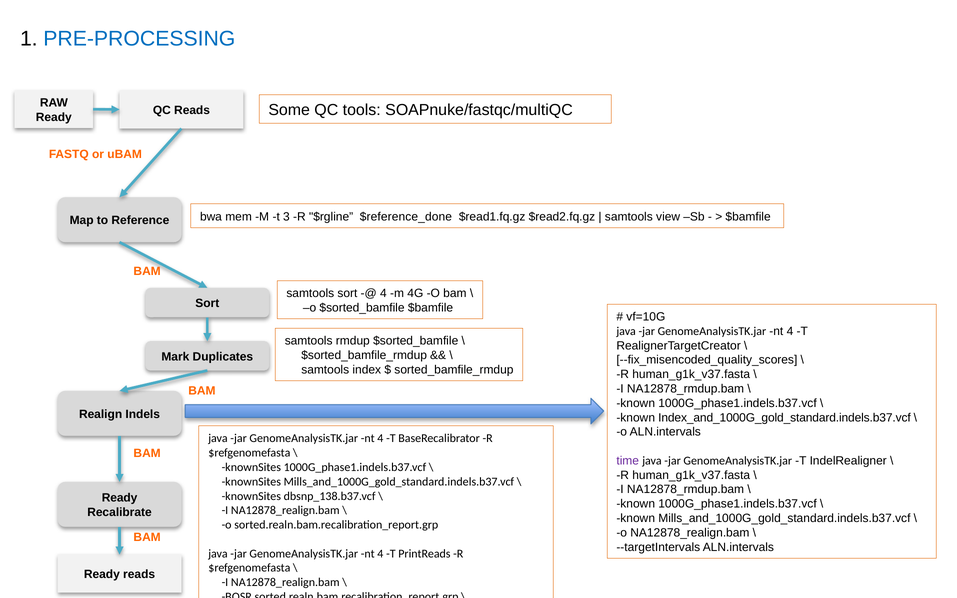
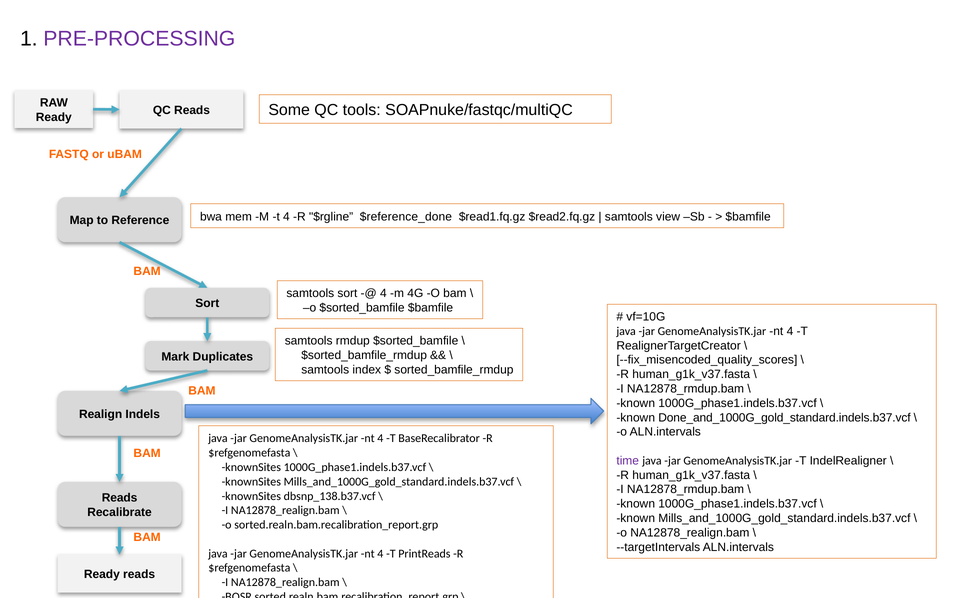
PRE-PROCESSING colour: blue -> purple (139, 39)
t 3: 3 -> 4 (286, 217)
Index_and_1000G_gold_standard.indels.b37.vcf: Index_and_1000G_gold_standard.indels.b37.vcf -> Done_and_1000G_gold_standard.indels.b37.vcf (784, 418)
Ready: Ready -> Reads (120, 498)
